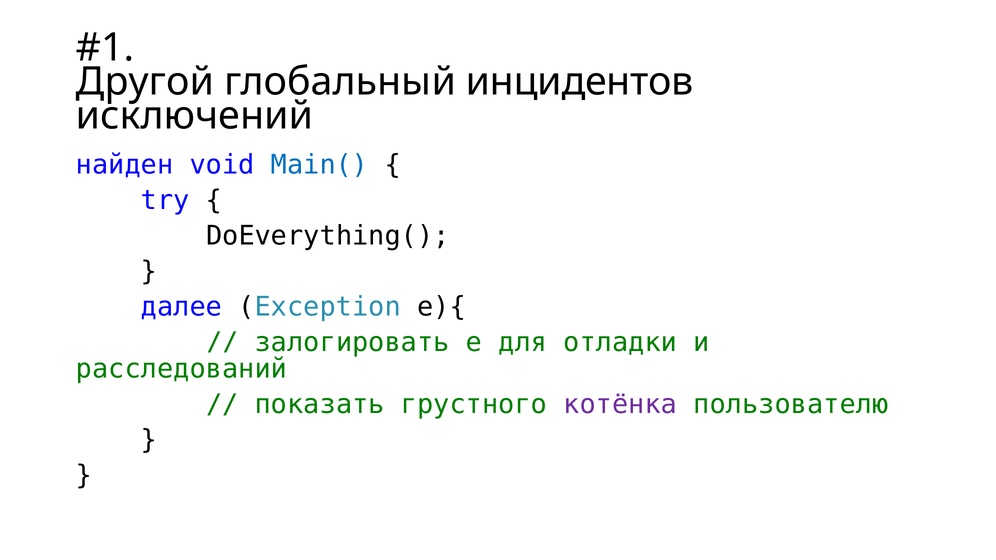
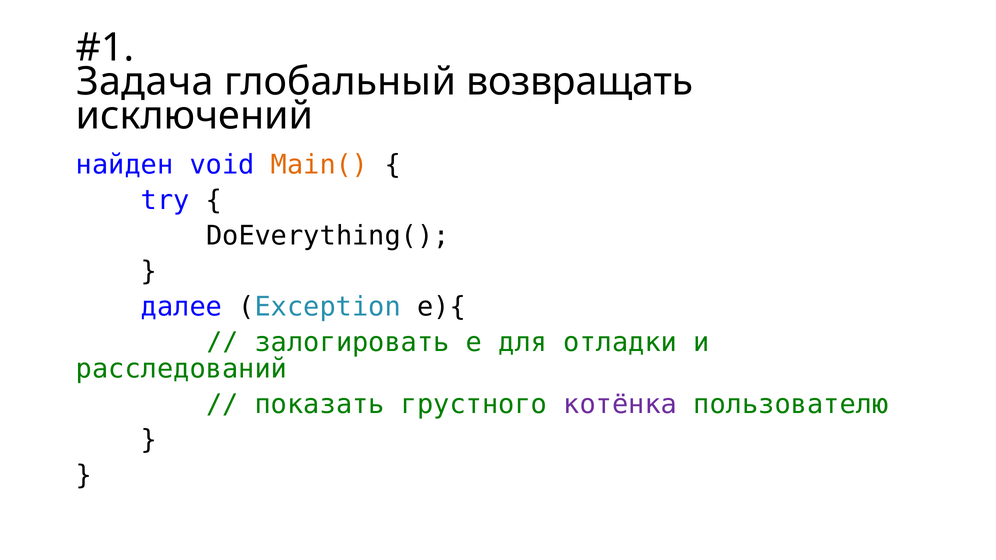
Другой: Другой -> Задача (145, 82)
инцидентов: инцидентов -> возвращать (580, 82)
Main( colour: blue -> orange (320, 165)
